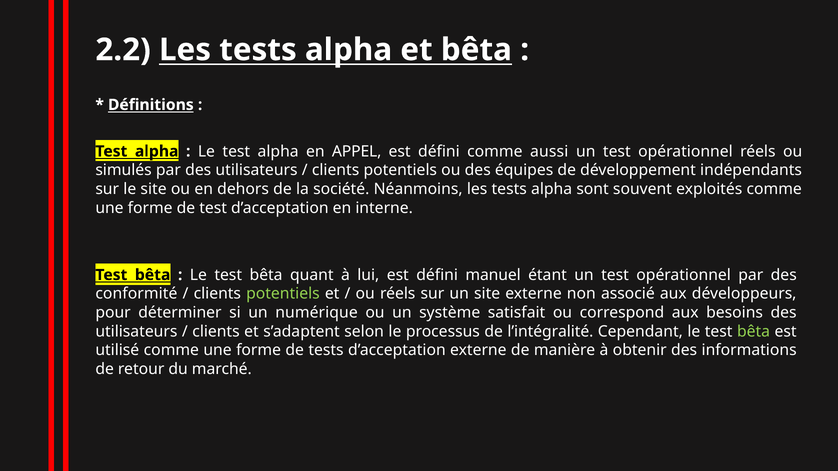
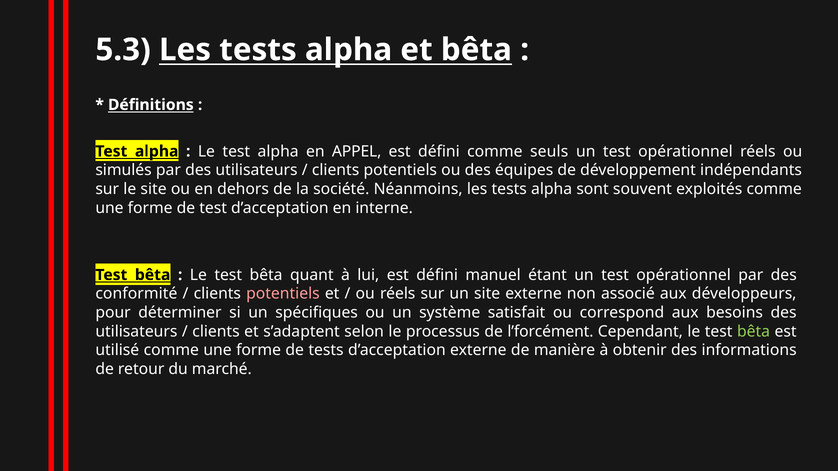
2.2: 2.2 -> 5.3 (123, 50)
aussi: aussi -> seuls (549, 151)
potentiels colour: light green -> pink (283, 294)
numérique: numérique -> spécifiques (317, 313)
l’intégralité: l’intégralité -> l’forcément (550, 332)
